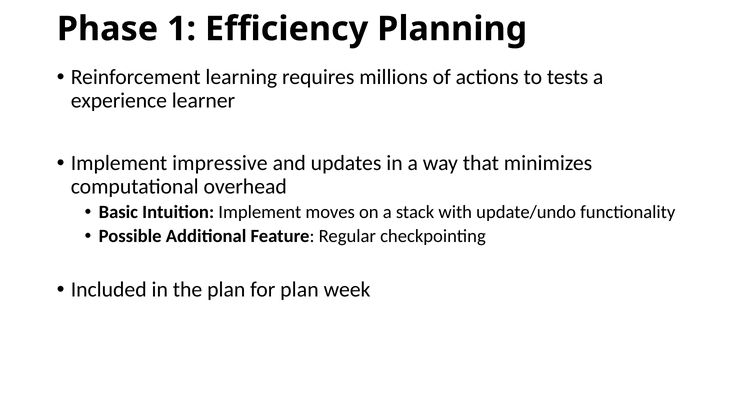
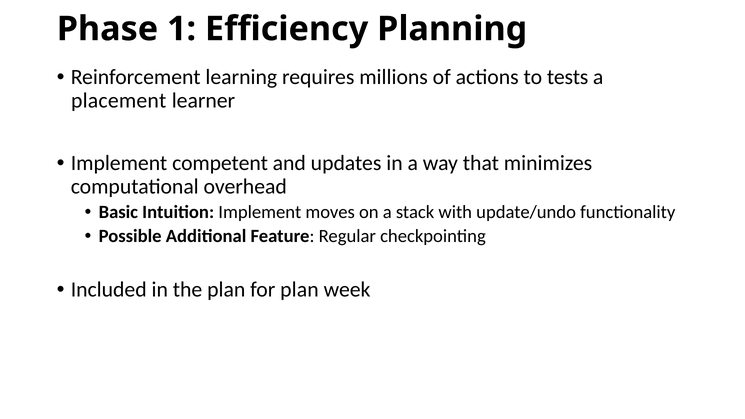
experience: experience -> placement (119, 101)
impressive: impressive -> competent (220, 163)
